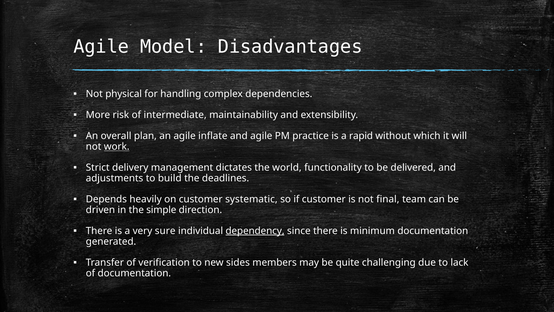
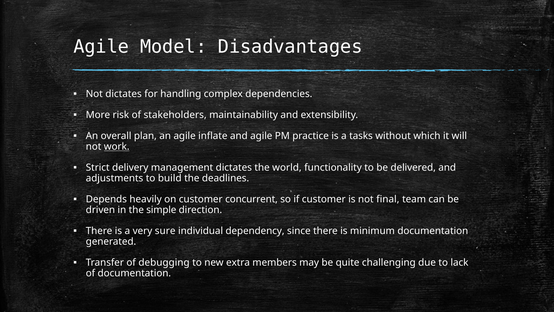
Not physical: physical -> dictates (124, 94)
intermediate: intermediate -> stakeholders (175, 115)
rapid: rapid -> tasks (361, 136)
systematic: systematic -> concurrent (251, 199)
dependency underline: present -> none (255, 231)
verification: verification -> debugging (164, 262)
sides: sides -> extra (238, 262)
